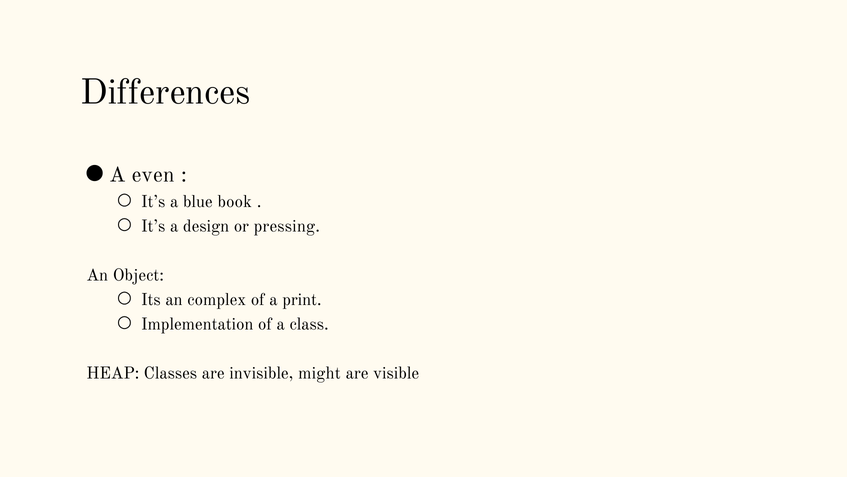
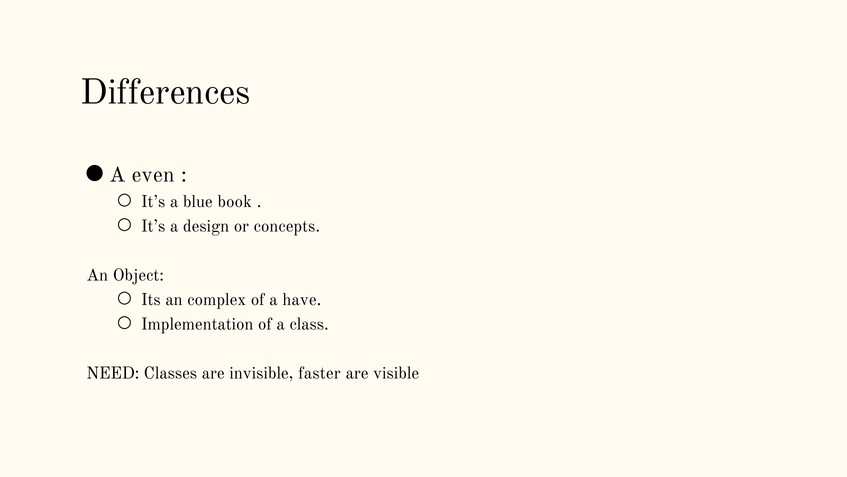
pressing: pressing -> concepts (287, 226)
print: print -> have (302, 299)
HEAP: HEAP -> NEED (113, 373)
might: might -> faster (319, 373)
